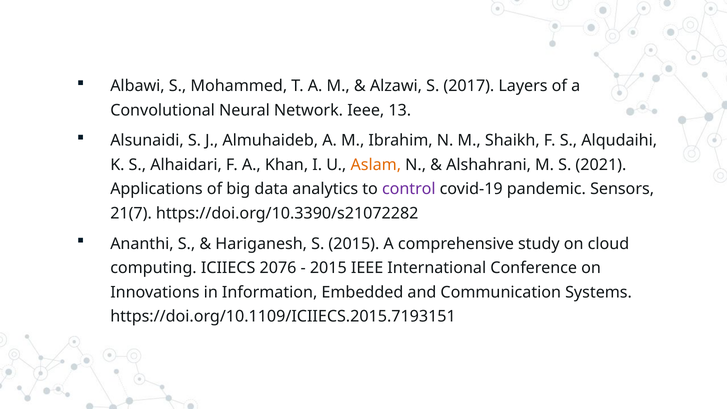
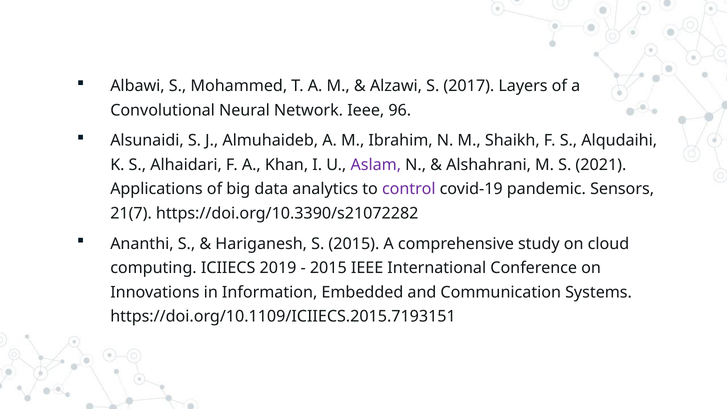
13: 13 -> 96 (400, 110)
Aslam colour: orange -> purple (376, 165)
2076: 2076 -> 2019 (278, 268)
